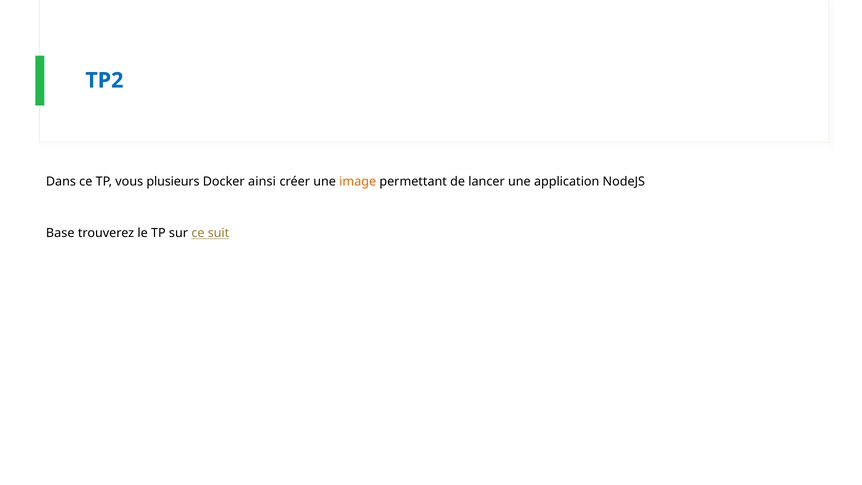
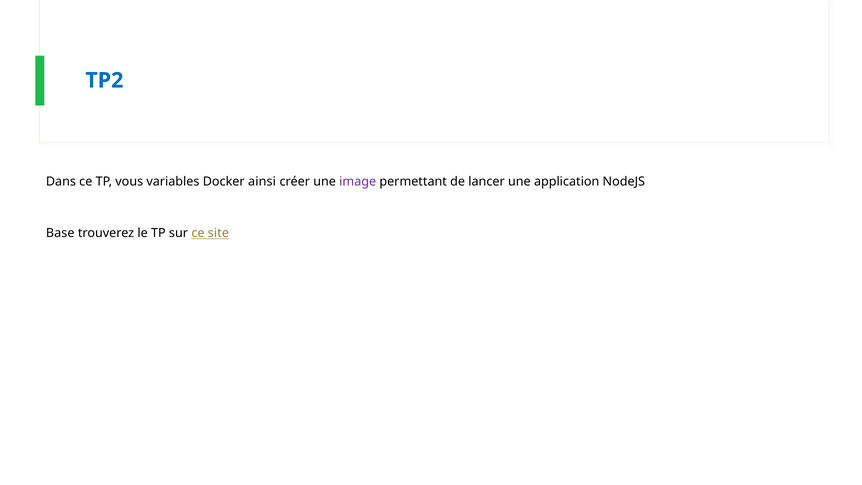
plusieurs: plusieurs -> variables (173, 181)
image colour: orange -> purple (358, 181)
suit: suit -> site (218, 233)
